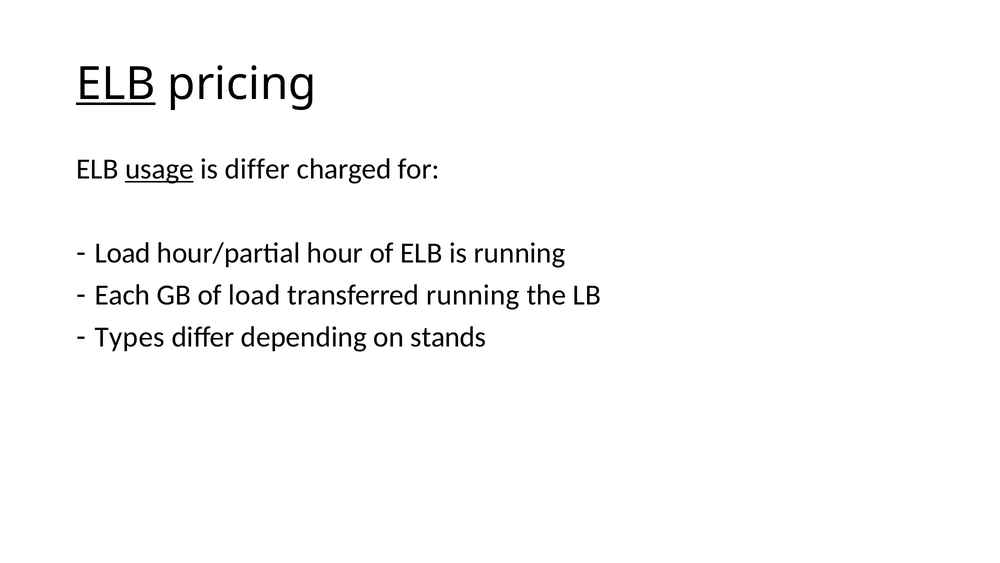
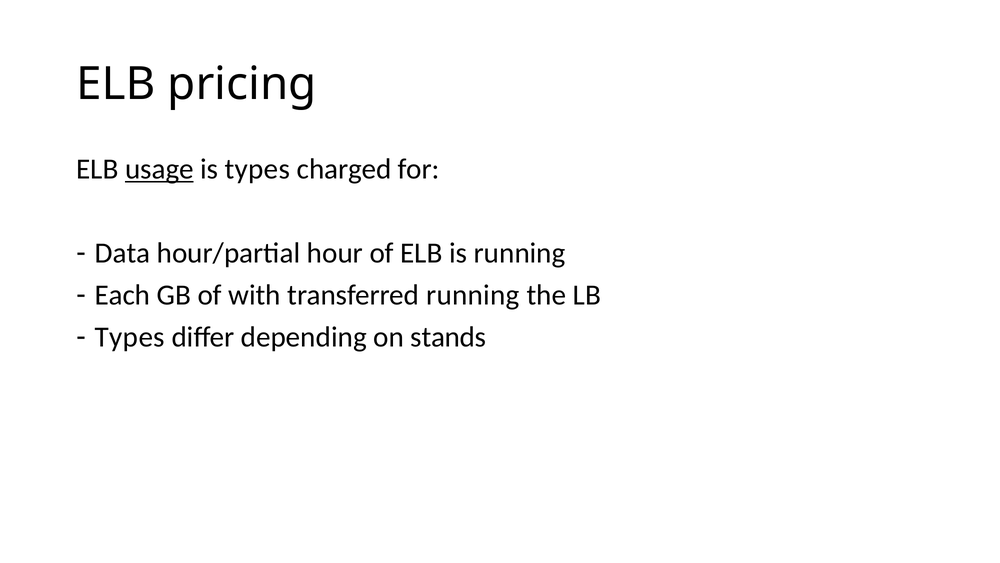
ELB underline: present -> none (116, 84)
is differ: differ -> types (257, 169)
Load: Load -> Data (123, 253)
of load: load -> with (255, 295)
